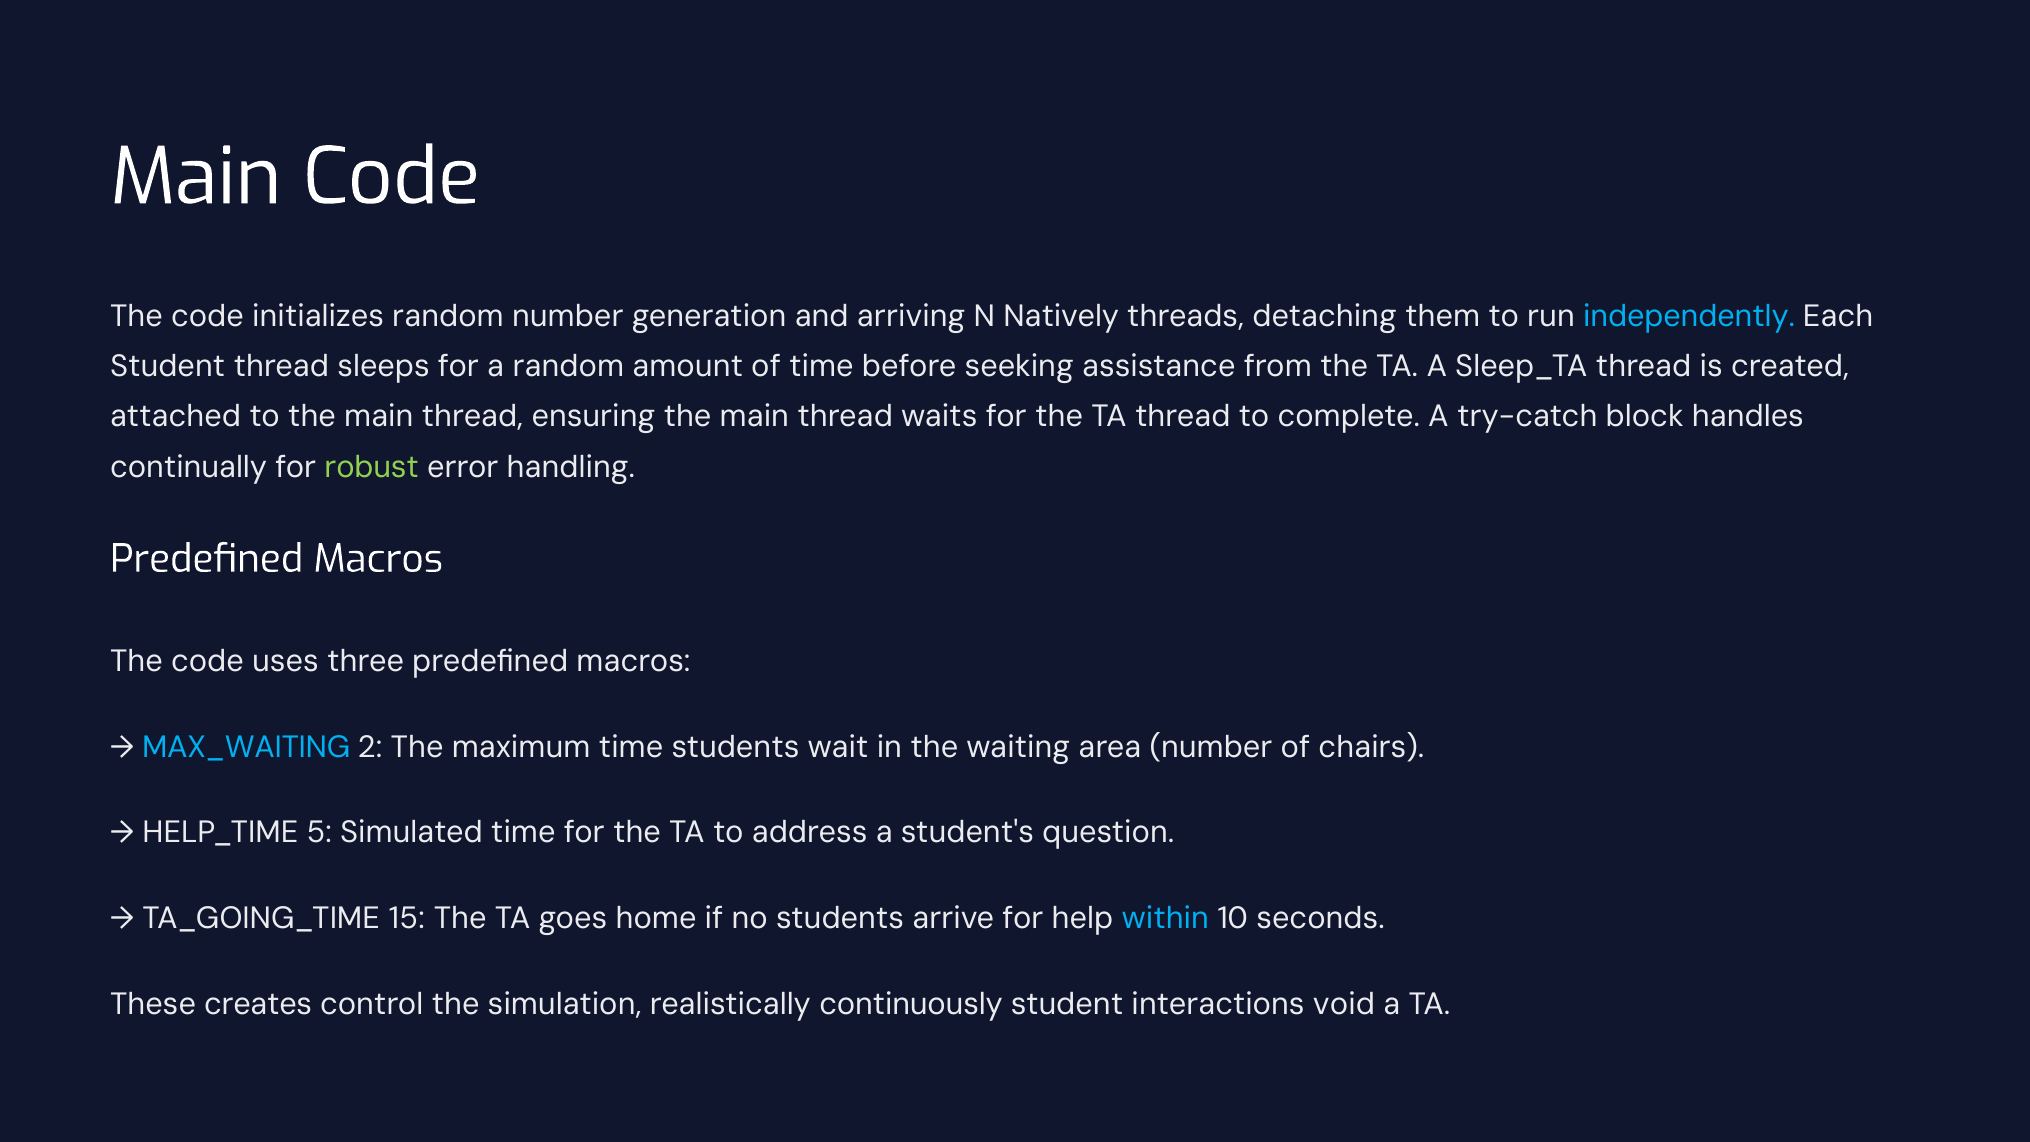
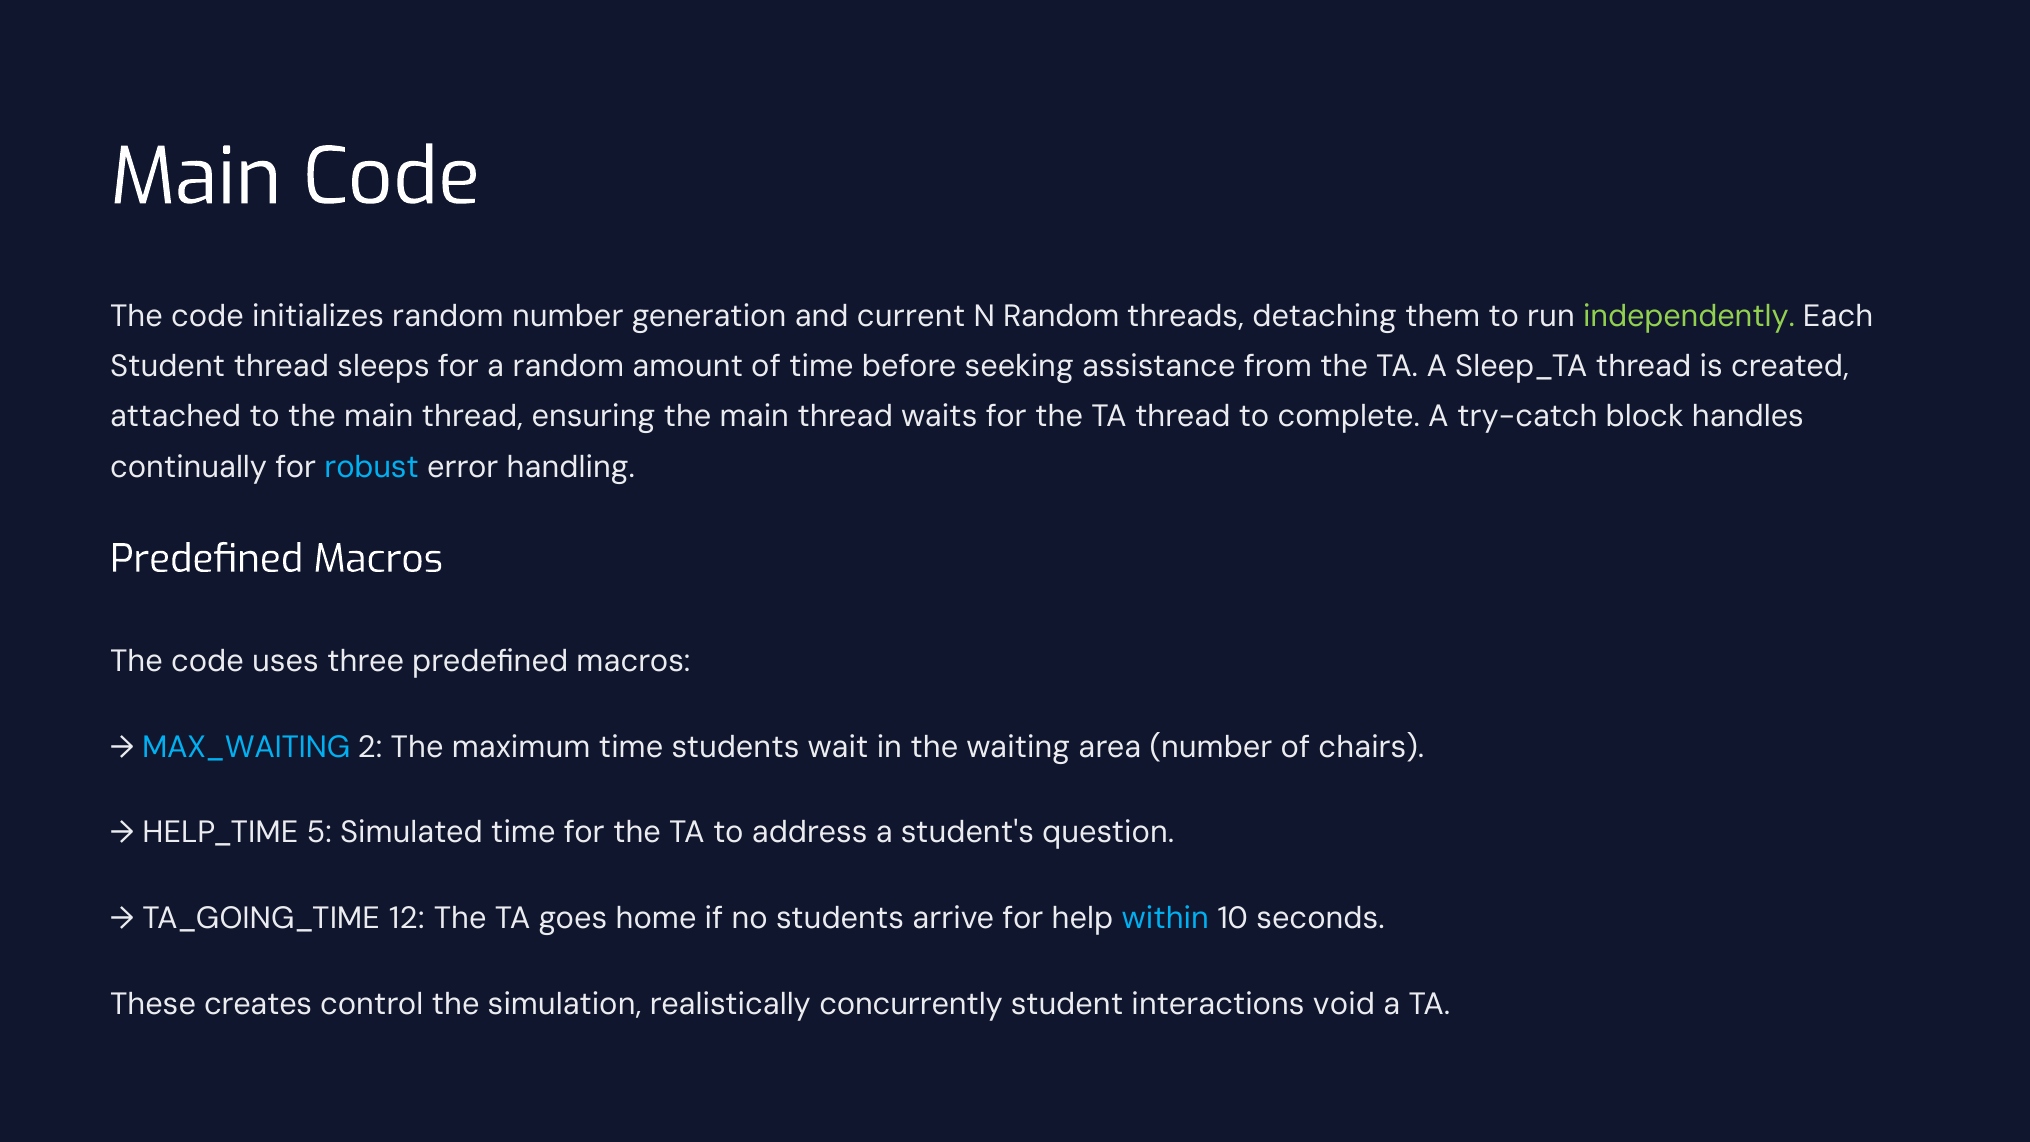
arriving: arriving -> current (911, 316)
N Natively: Natively -> Random (1061, 316)
independently colour: light blue -> light green (1689, 316)
robust colour: light green -> light blue (372, 467)
15: 15 -> 12 (407, 918)
continuously: continuously -> concurrently (911, 1004)
